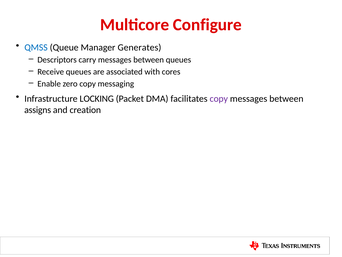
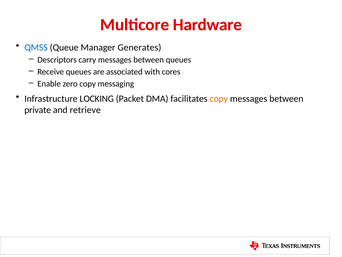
Configure: Configure -> Hardware (207, 25)
copy colour: purple -> orange (219, 98)
assigns: assigns -> private (38, 110)
creation: creation -> retrieve (85, 110)
